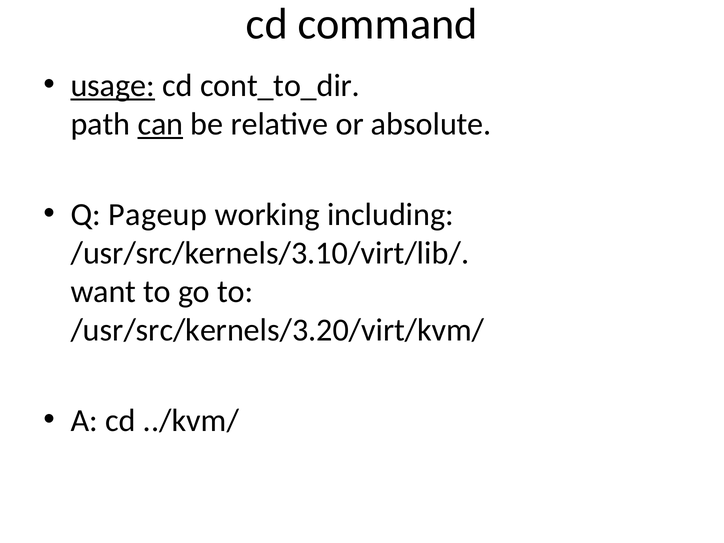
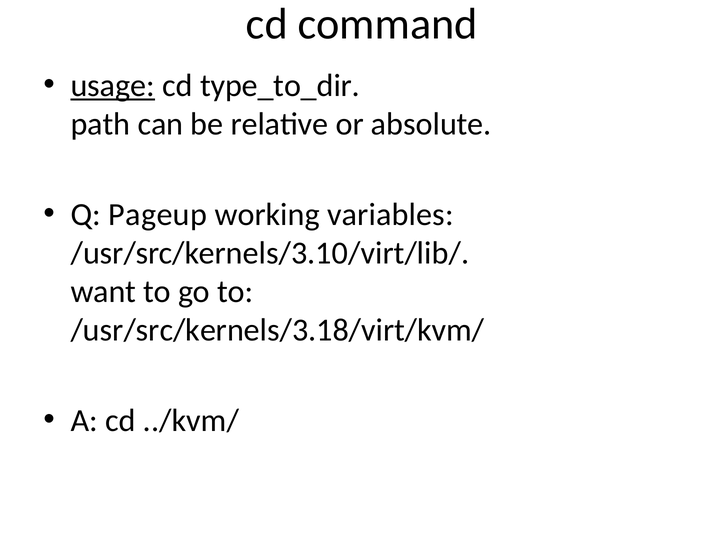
cont_to_dir: cont_to_dir -> type_to_dir (280, 86)
can underline: present -> none (160, 124)
including: including -> variables (390, 214)
/usr/src/kernels/3.20/virt/kvm/: /usr/src/kernels/3.20/virt/kvm/ -> /usr/src/kernels/3.18/virt/kvm/ (277, 330)
